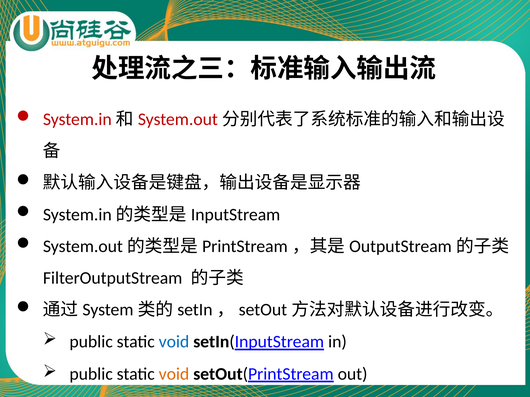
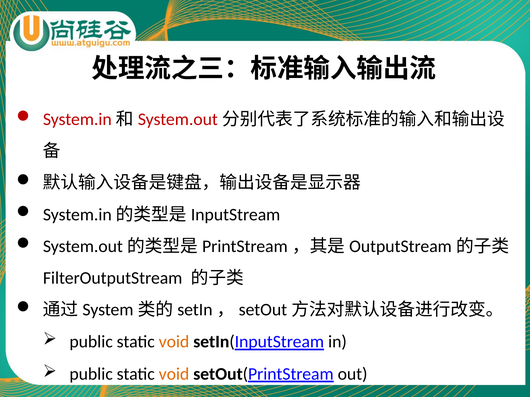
void colour: blue -> orange (174, 342)
